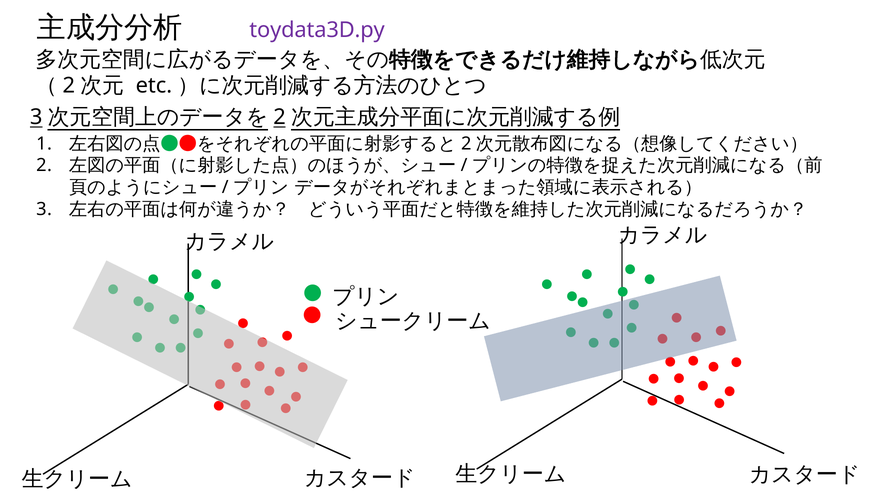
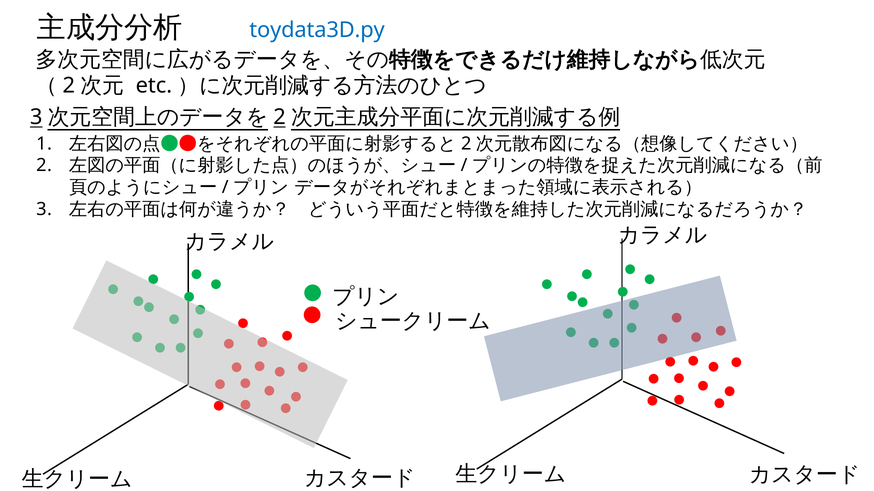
toydata3D.py colour: purple -> blue (317, 30)
